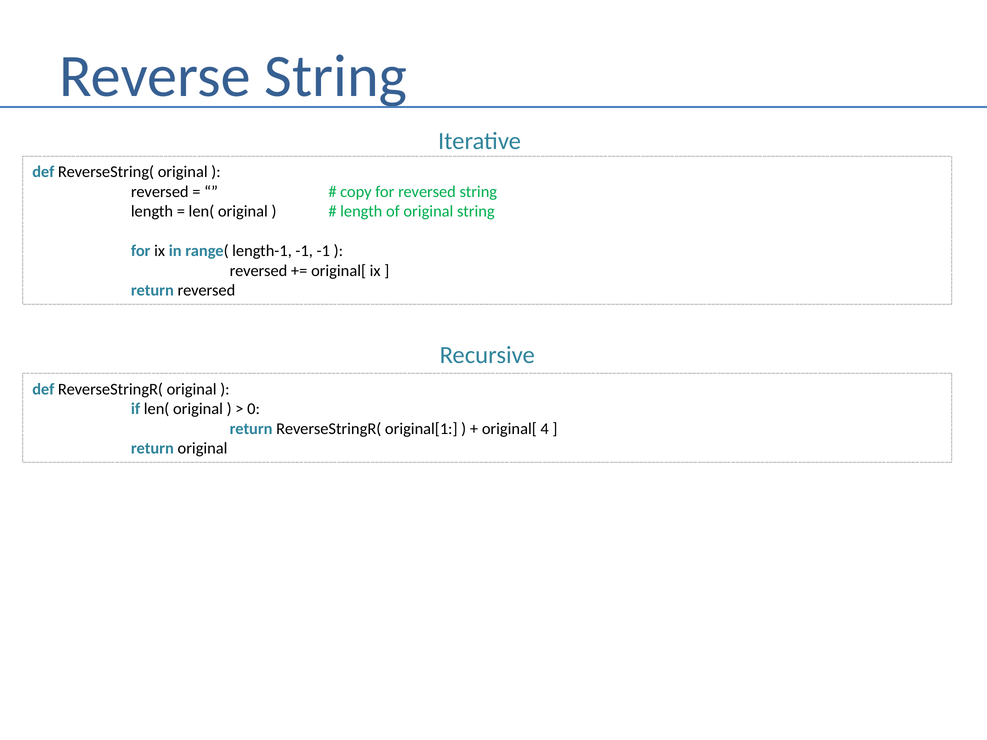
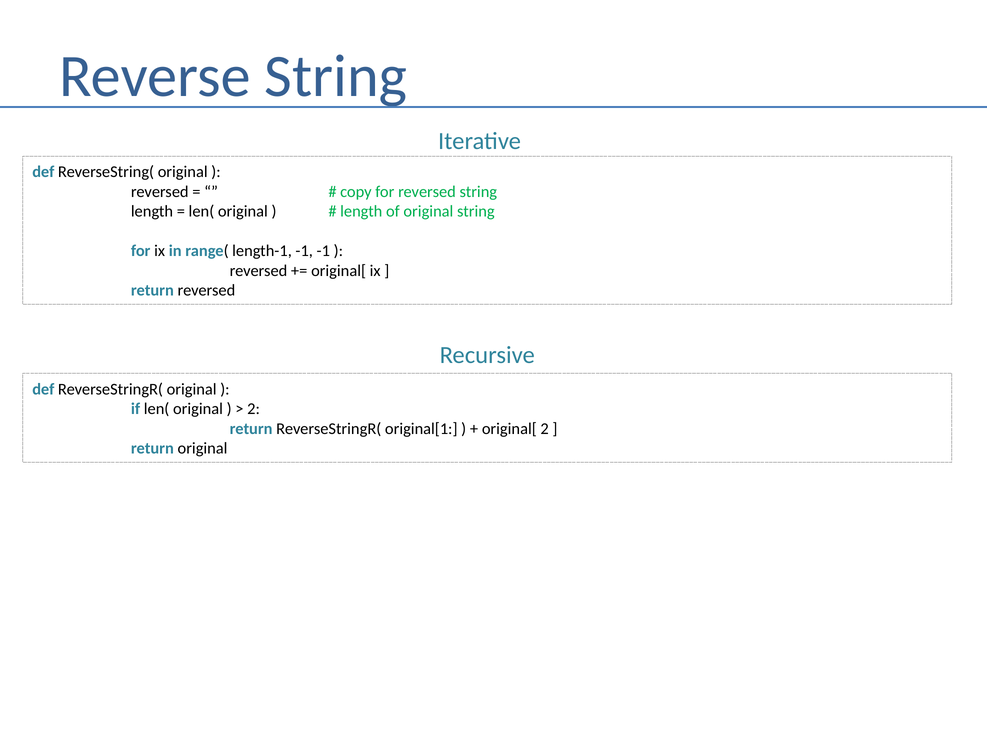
0: 0 -> 2 (254, 409)
original[ 4: 4 -> 2 (545, 429)
